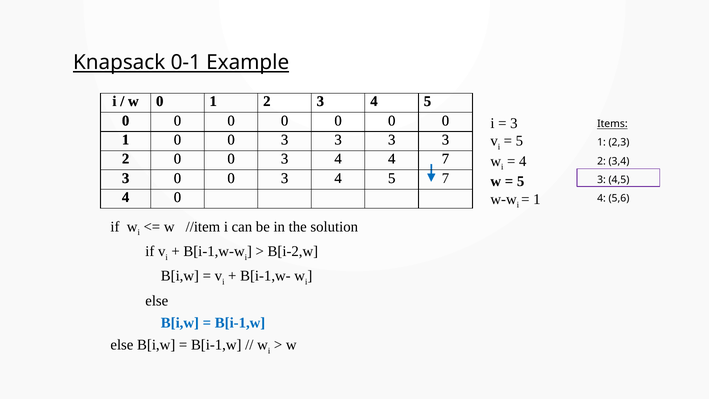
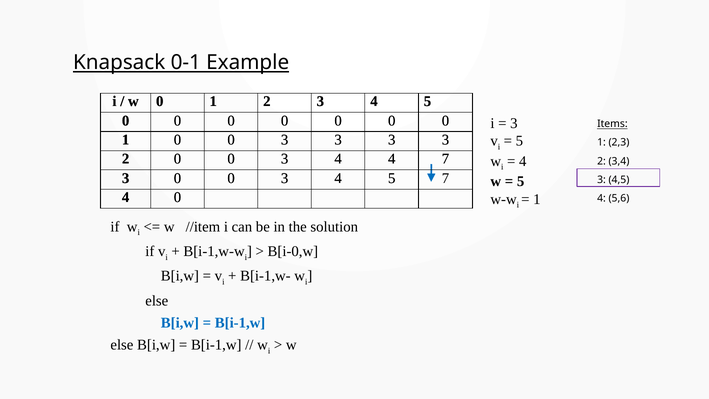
B[i-2,w: B[i-2,w -> B[i-0,w (293, 251)
